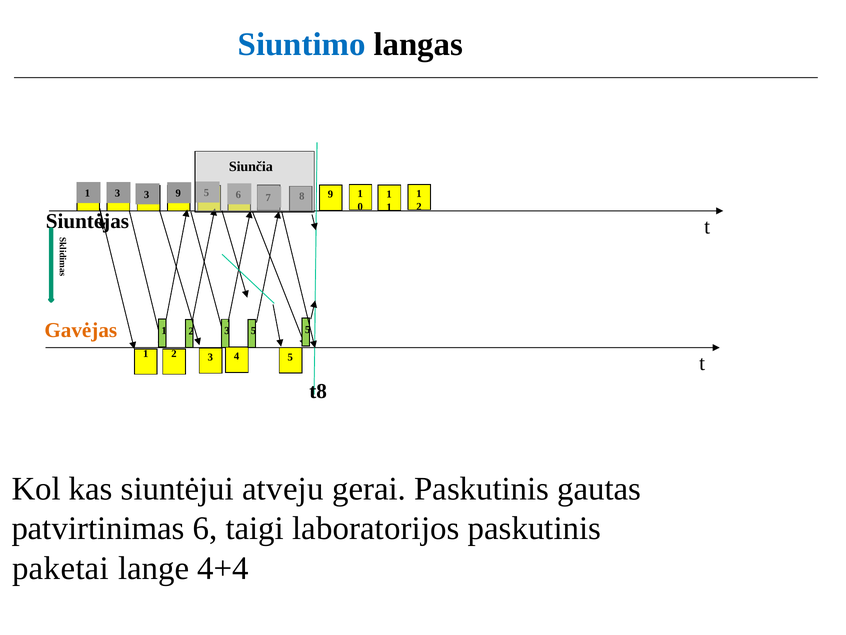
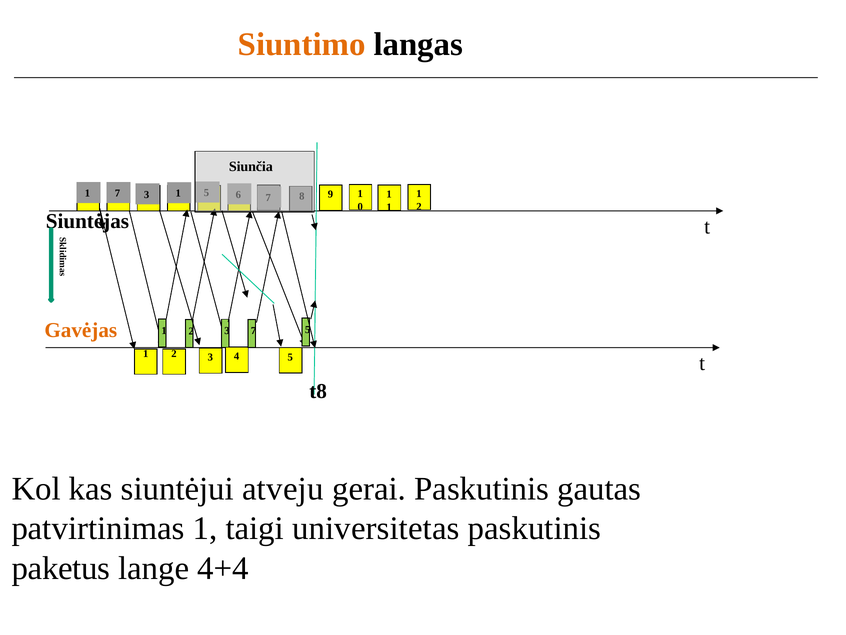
Siuntimo colour: blue -> orange (302, 44)
1 3: 3 -> 7 (117, 193)
9: 9 -> 1 (178, 193)
3 5: 5 -> 7 (253, 331)
patvirtinimas 6: 6 -> 1 (205, 528)
laboratorijos: laboratorijos -> universitetas (376, 528)
paketai: paketai -> paketus (61, 568)
